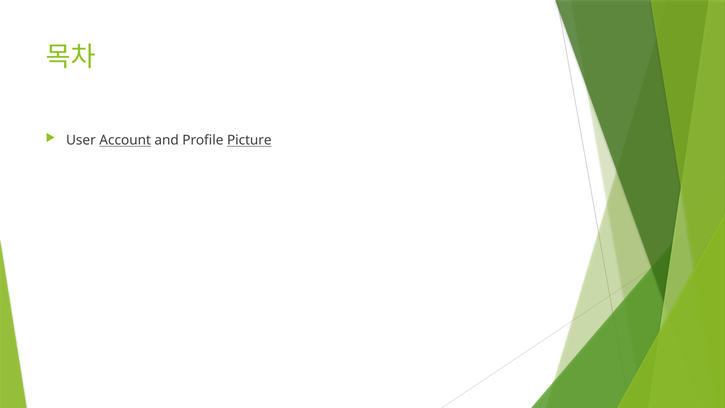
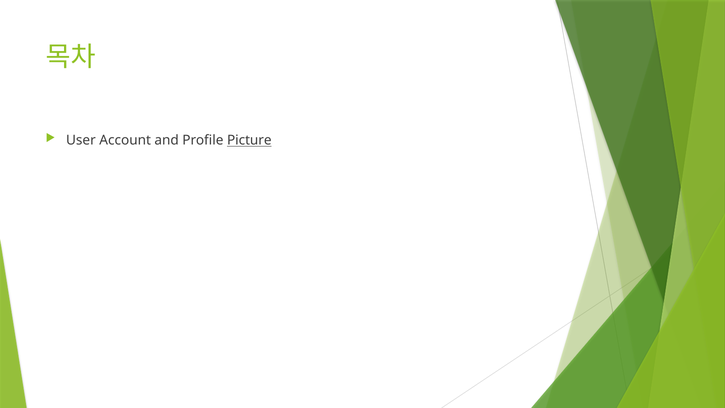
Account underline: present -> none (125, 140)
